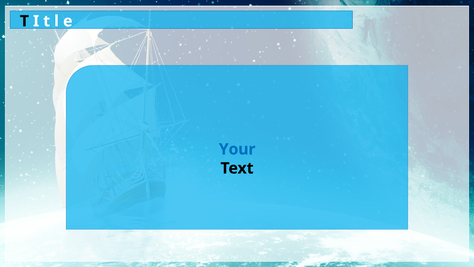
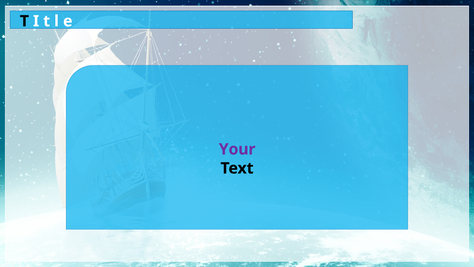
Your colour: blue -> purple (237, 149)
